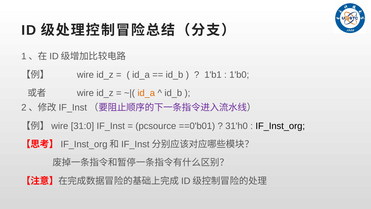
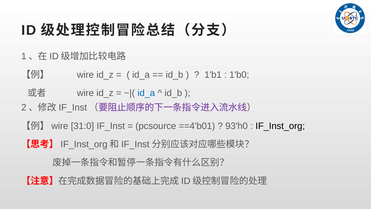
id_a colour: orange -> blue (146, 93)
==0'b01: ==0'b01 -> ==4'b01 (197, 126)
31'h0: 31'h0 -> 93'h0 (237, 126)
